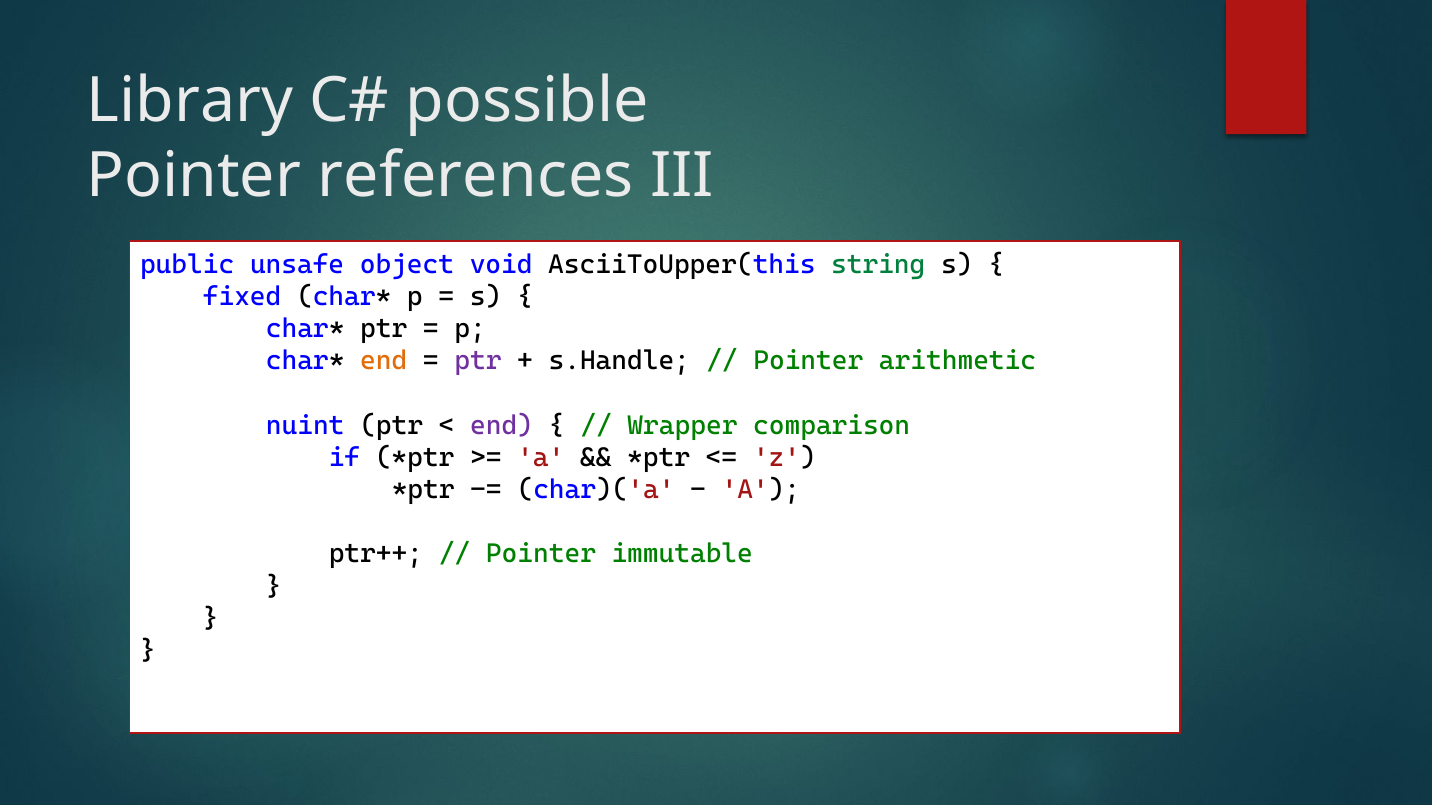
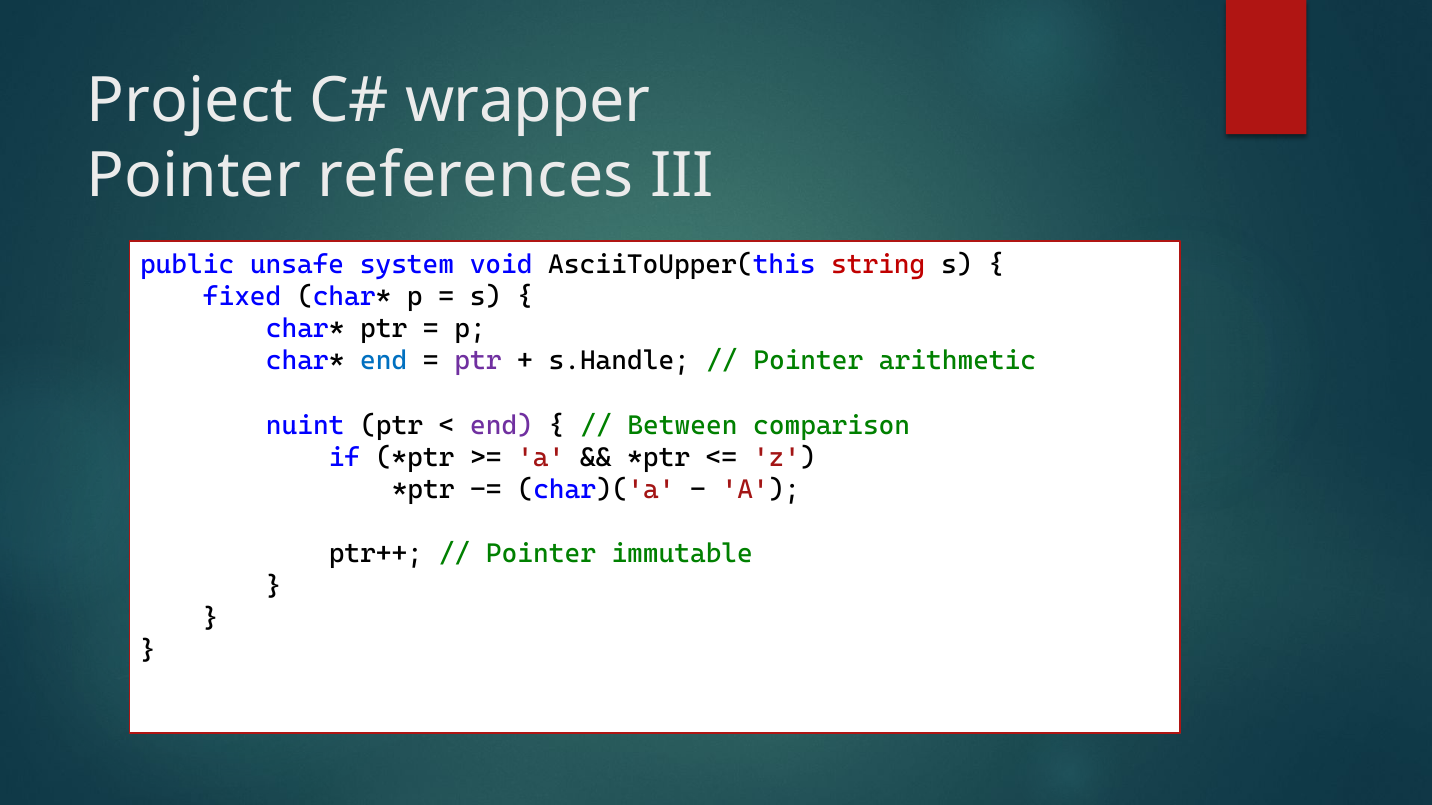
Library: Library -> Project (190, 101)
possible: possible -> wrapper (528, 101)
object: object -> system (407, 264)
string colour: green -> red (878, 264)
end colour: orange -> blue (384, 361)
Wrapper: Wrapper -> Between (682, 425)
